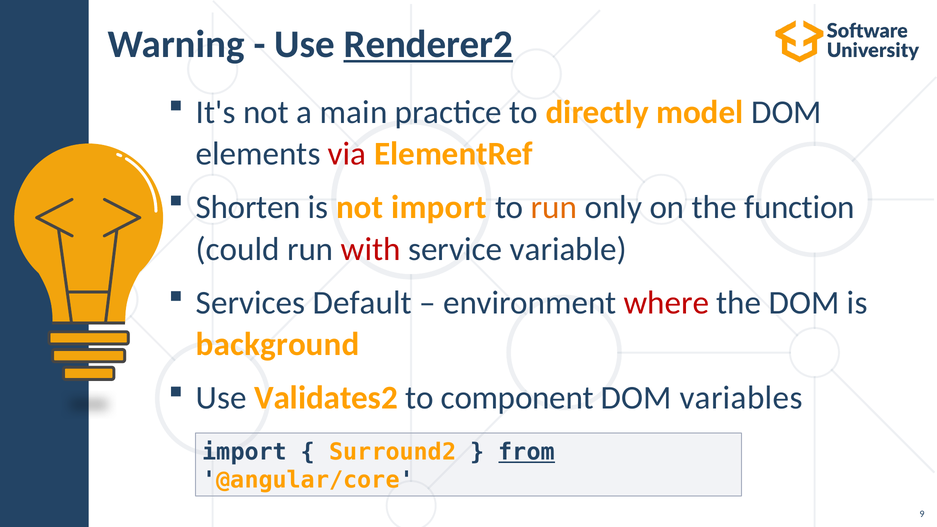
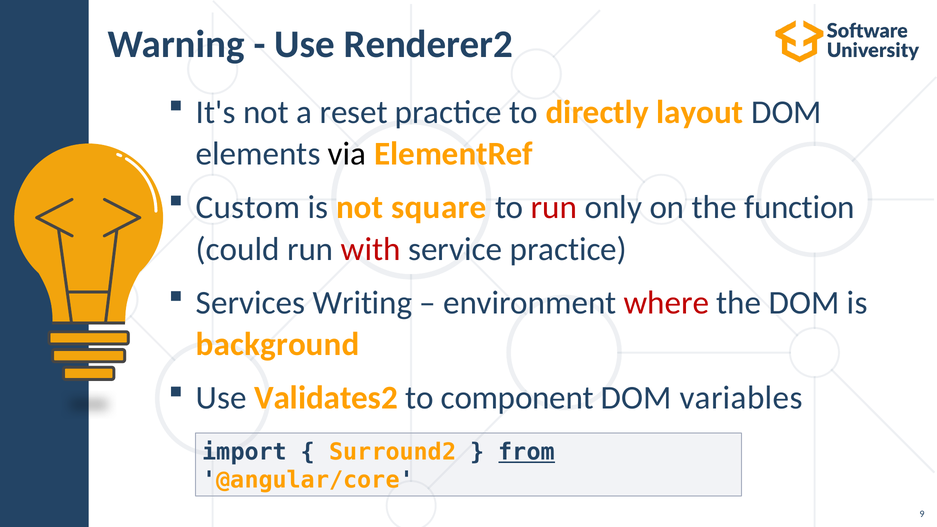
Renderer2 underline: present -> none (428, 44)
main: main -> reset (354, 112)
model: model -> layout (700, 112)
via colour: red -> black (347, 154)
Shorten: Shorten -> Custom (248, 207)
not import: import -> square (439, 207)
run colour: orange -> red (554, 207)
service variable: variable -> practice (568, 249)
Default: Default -> Writing (363, 303)
